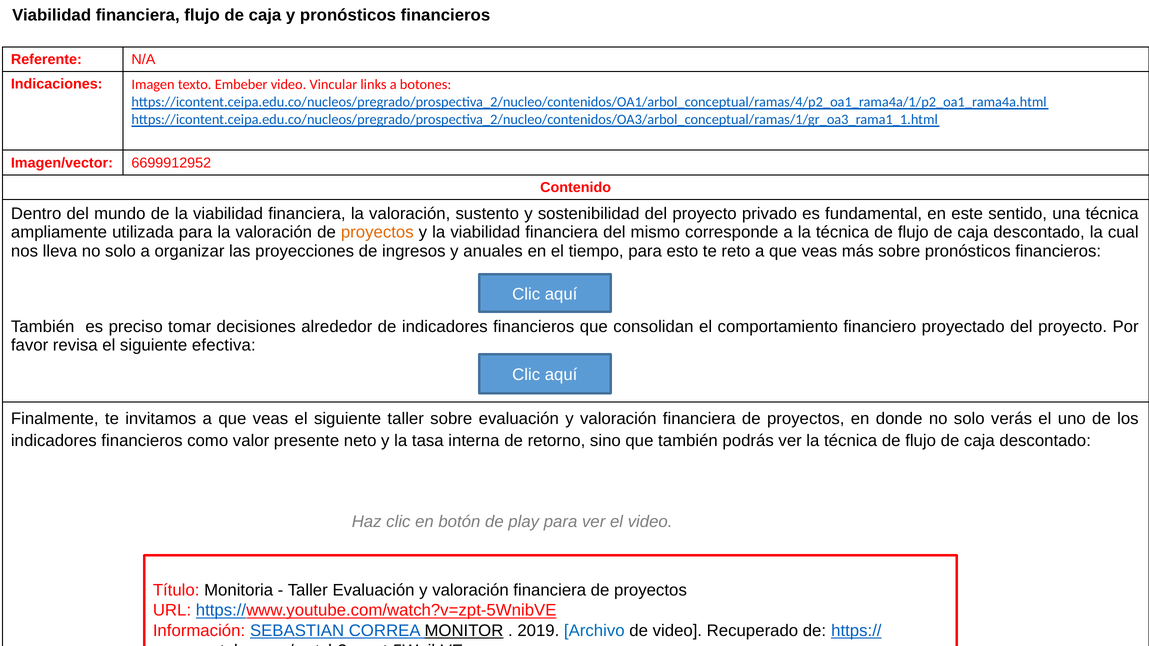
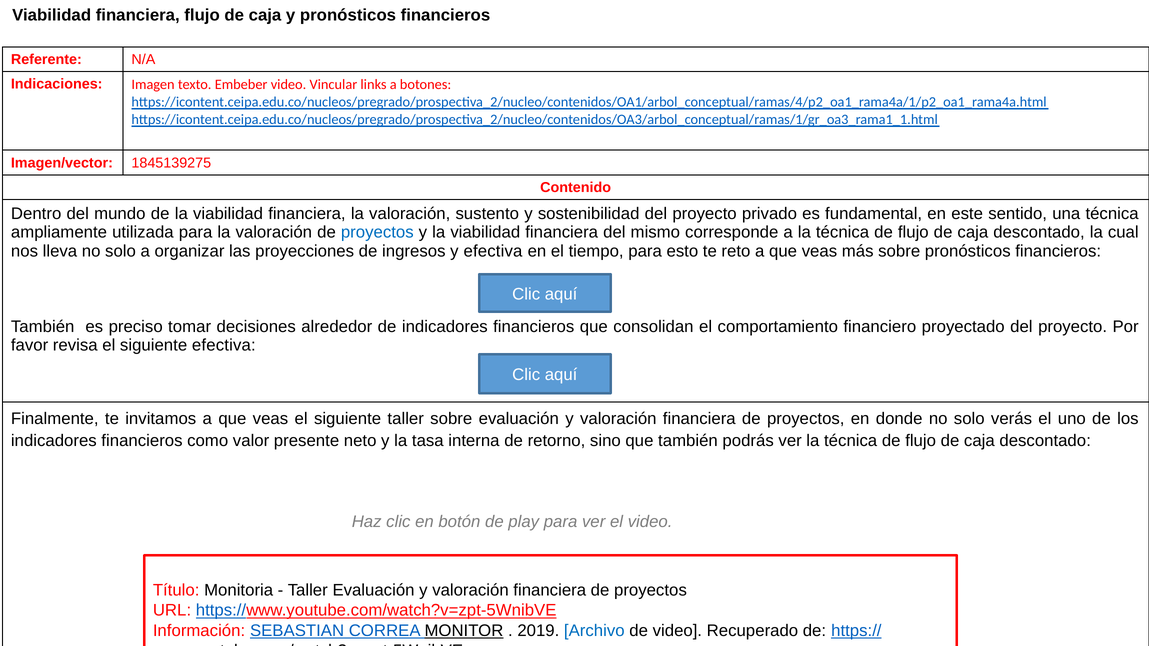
6699912952: 6699912952 -> 1845139275 (171, 163)
proyectos colour: orange -> blue (377, 233)
y anuales: anuales -> efectiva (493, 251)
